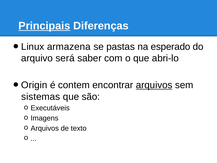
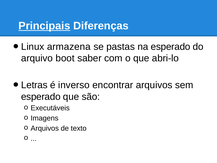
será: será -> boot (65, 58)
Origin: Origin -> Letras (34, 85)
contem: contem -> inverso (74, 85)
arquivos underline: present -> none (154, 85)
sistemas: sistemas -> esperado (41, 97)
